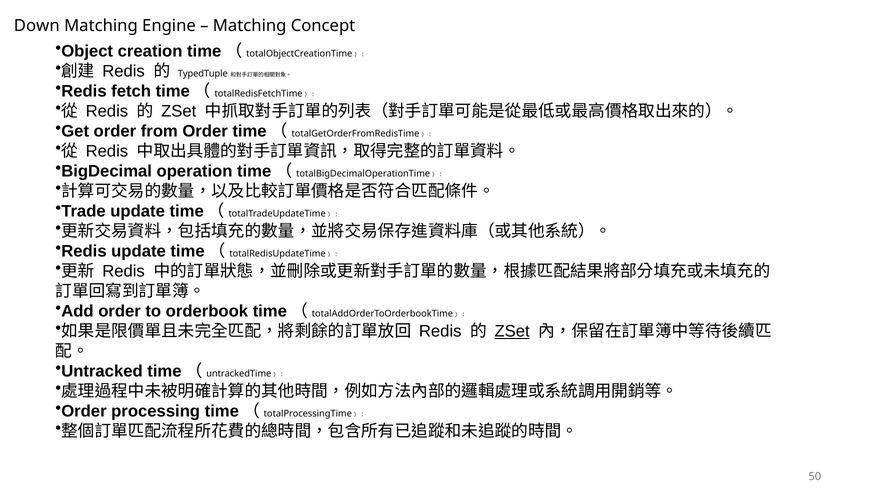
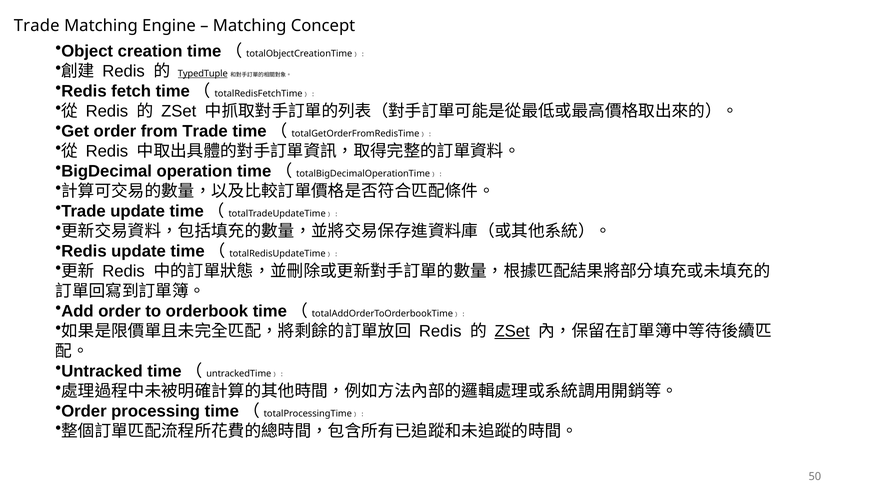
Down: Down -> Trade (37, 26)
TypedTuple underline: none -> present (203, 74)
from Order: Order -> Trade (205, 131)
